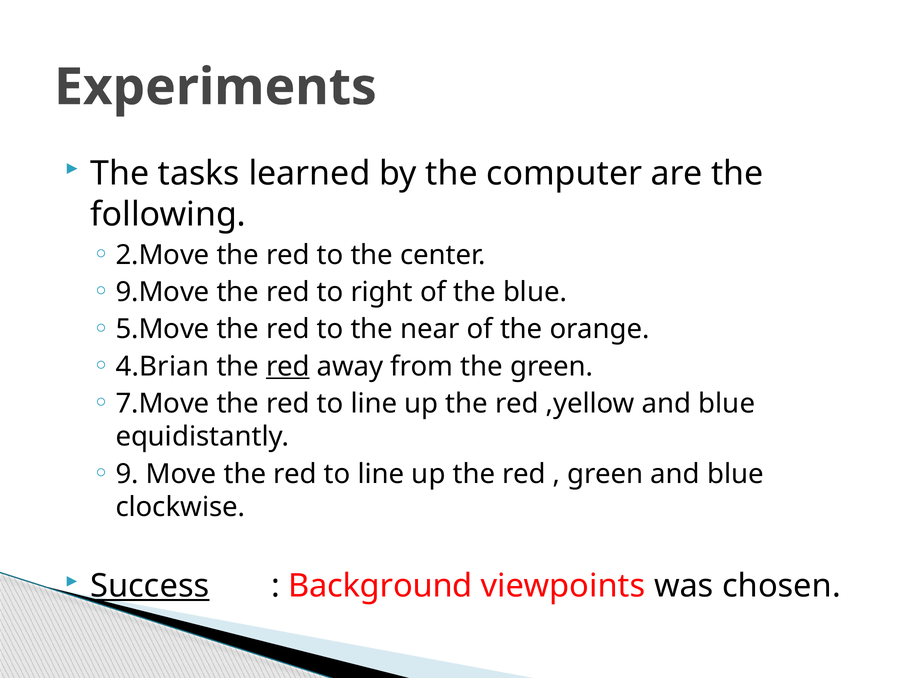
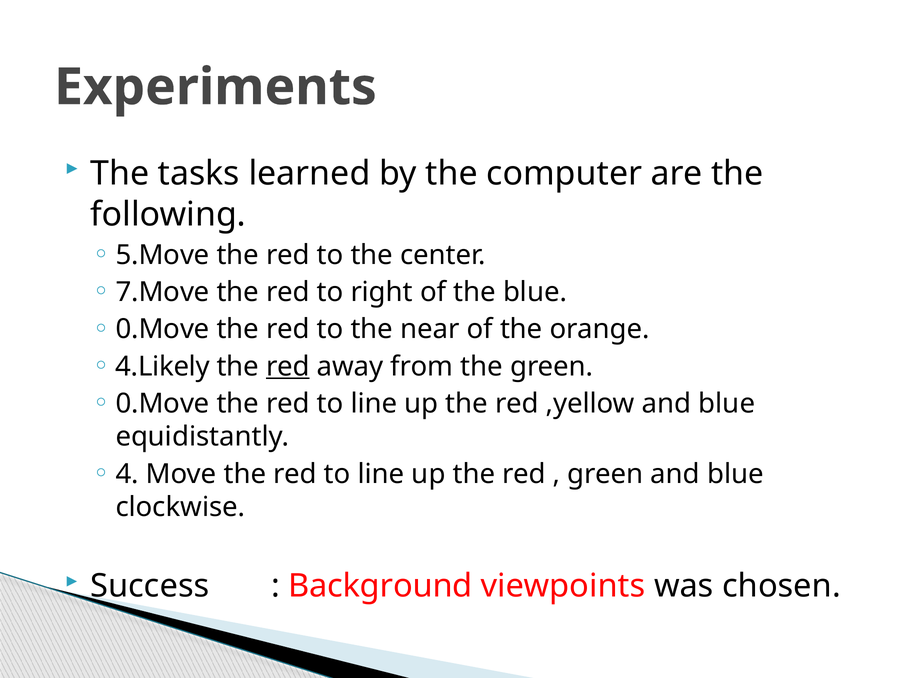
2.Move: 2.Move -> 5.Move (163, 255)
9.Move: 9.Move -> 7.Move (163, 292)
5.Move: 5.Move -> 0.Move (163, 329)
4.Brian: 4.Brian -> 4.Likely (163, 366)
7.Move: 7.Move -> 0.Move (163, 404)
9: 9 -> 4 (127, 474)
Success underline: present -> none (150, 586)
